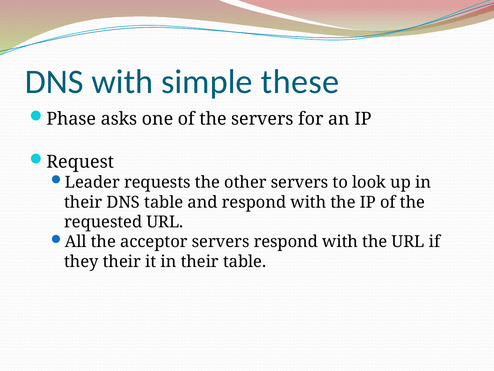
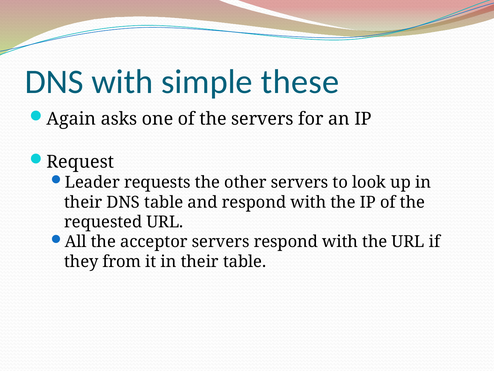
Phase: Phase -> Again (71, 119)
they their: their -> from (122, 261)
